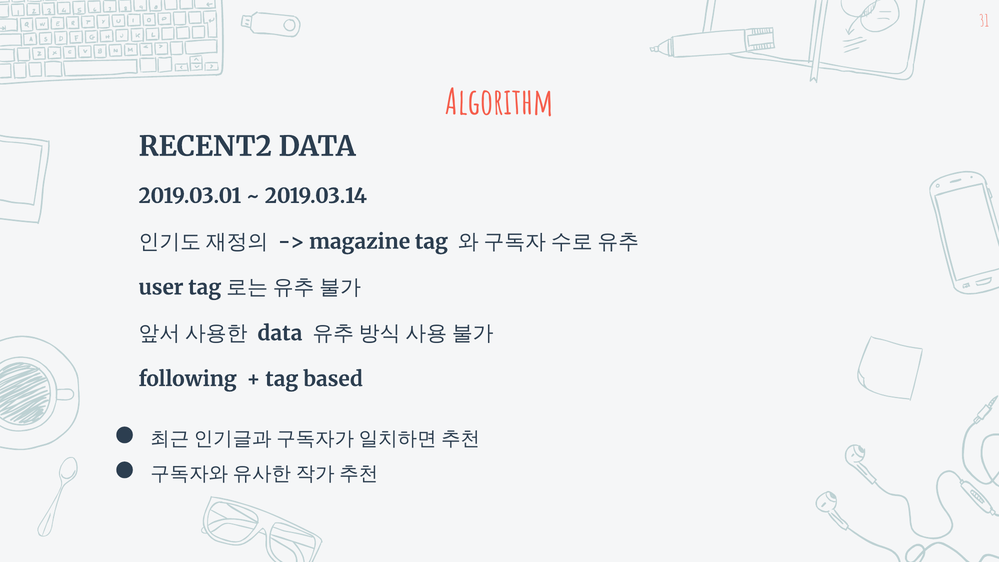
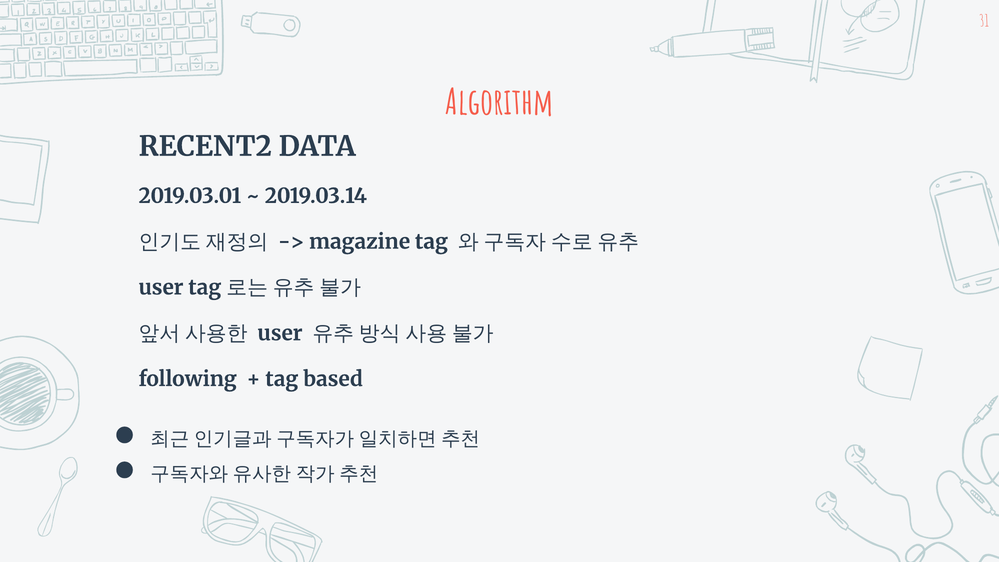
data: data -> user (280, 333)
